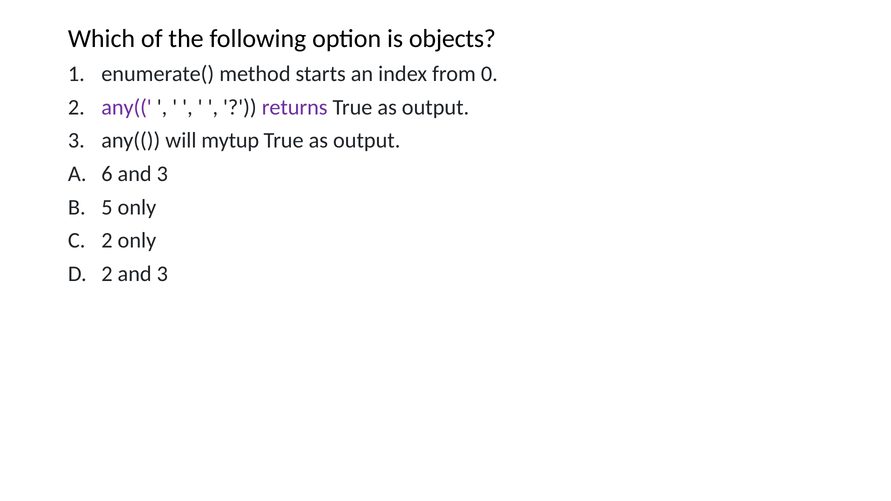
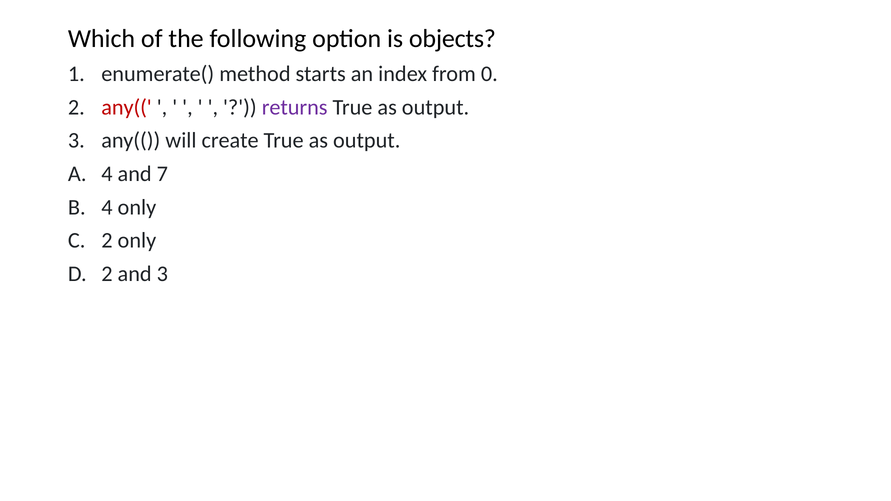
any(( colour: purple -> red (127, 107)
mytup: mytup -> create (230, 141)
6: 6 -> 4 (107, 174)
3: 3 -> 7 (162, 174)
5: 5 -> 4 (107, 207)
